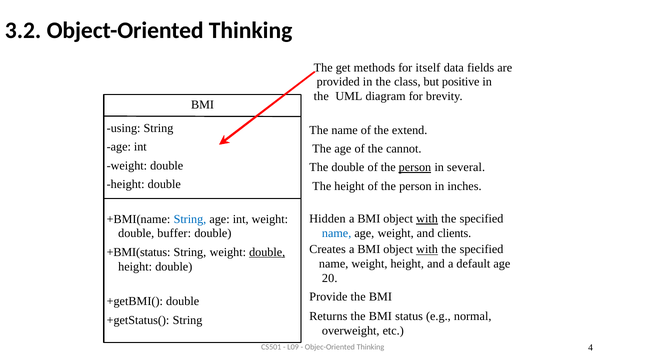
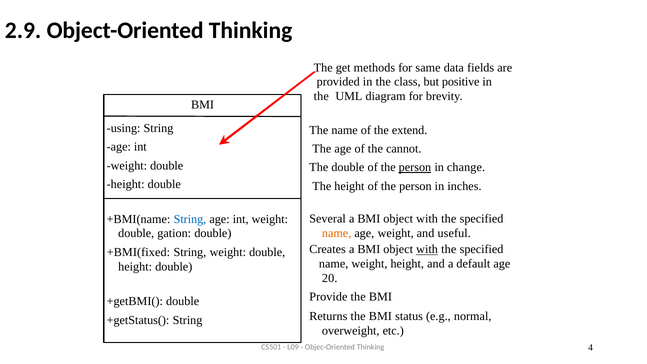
3.2: 3.2 -> 2.9 (23, 30)
itself: itself -> same (428, 68)
several: several -> change (466, 167)
Hidden: Hidden -> Several (328, 219)
with underline: present -> none (427, 219)
buffer: buffer -> gation (174, 233)
name colour: blue -> orange (337, 233)
clients: clients -> useful (454, 233)
+BMI(status: +BMI(status -> +BMI(fixed (138, 252)
double underline: present -> none (267, 252)
